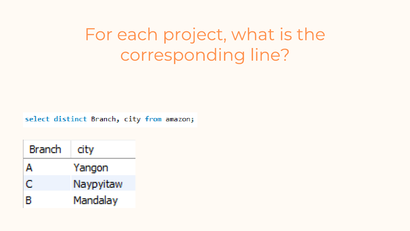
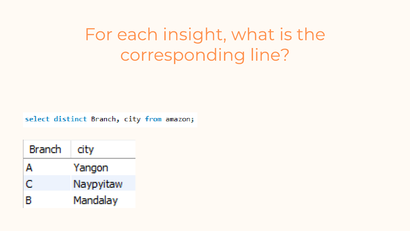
project: project -> insight (195, 35)
